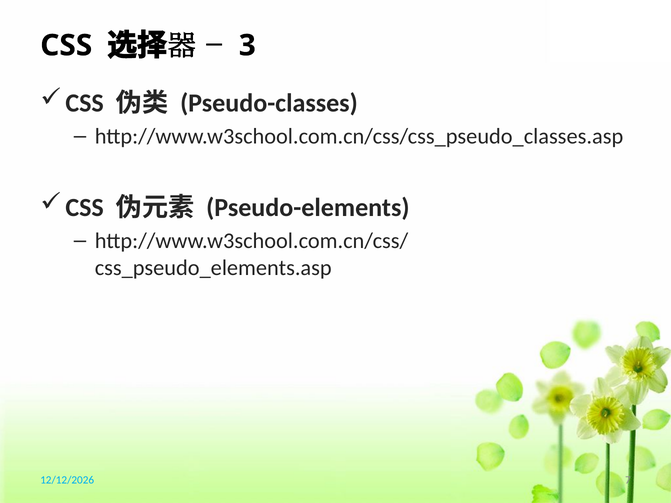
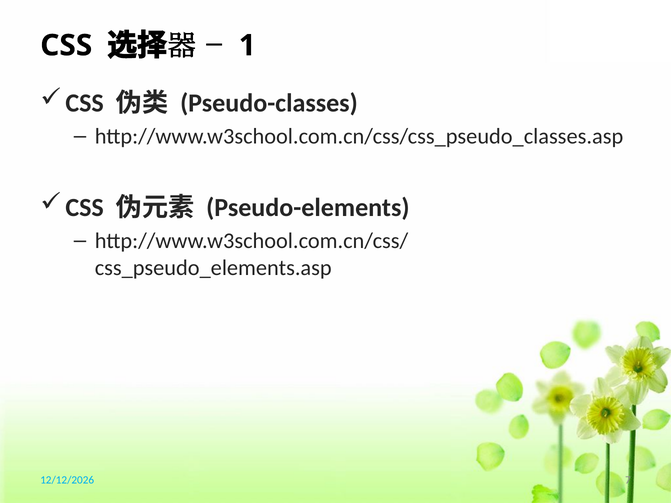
3: 3 -> 1 (247, 45)
